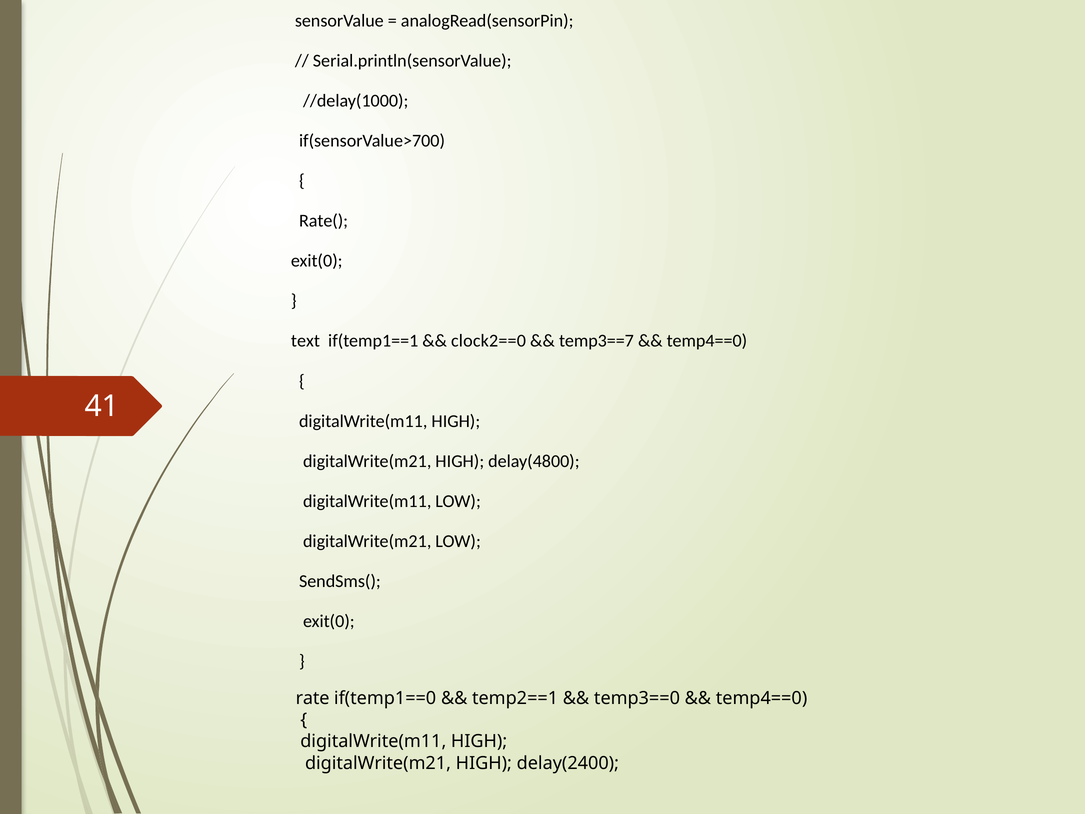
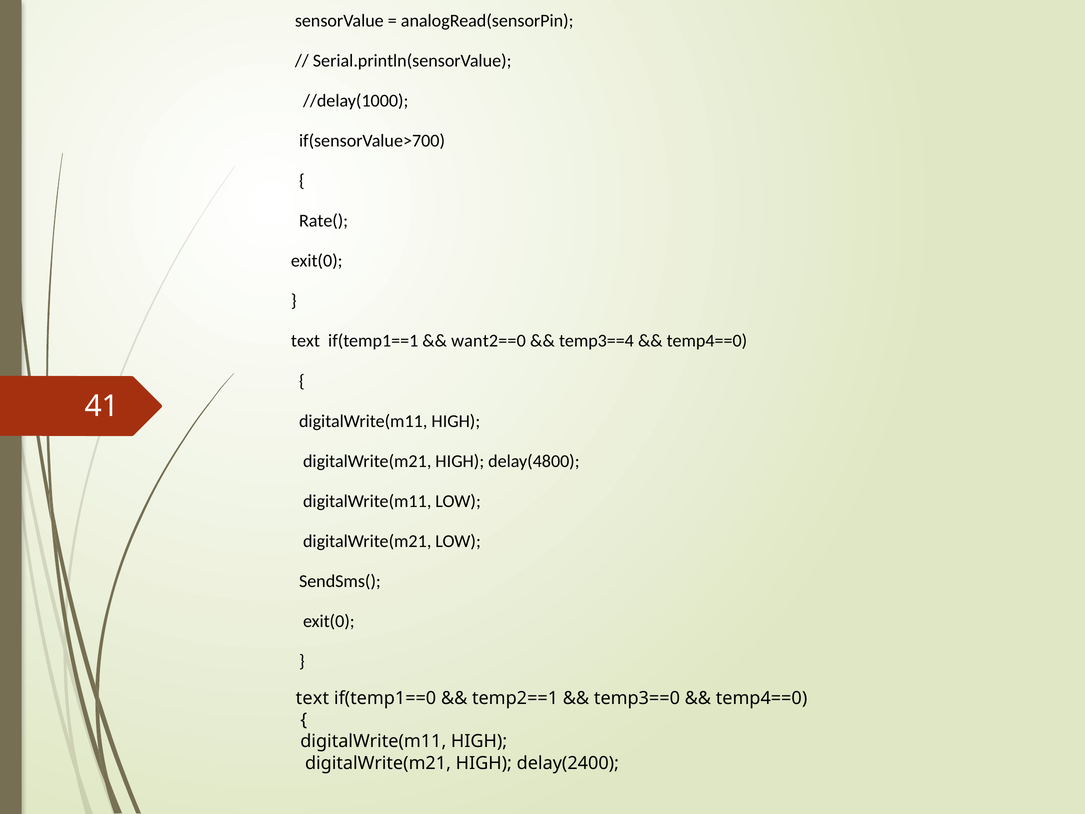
clock2==0: clock2==0 -> want2==0 (488, 341)
temp3==7: temp3==7 -> temp3==4 (596, 341)
rate: rate -> text (312, 698)
